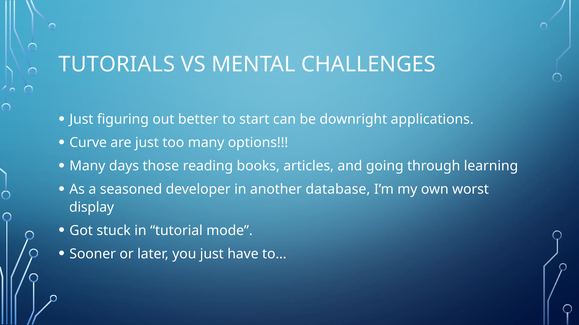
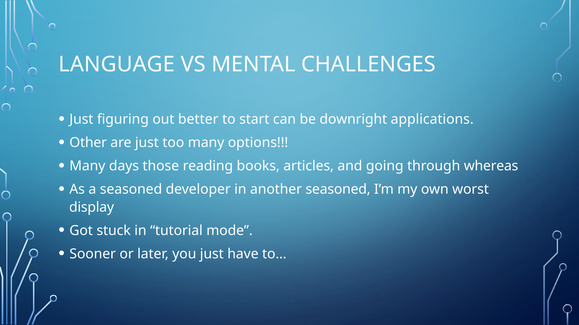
TUTORIALS: TUTORIALS -> LANGUAGE (117, 64)
Curve: Curve -> Other (88, 143)
learning: learning -> whereas (491, 166)
another database: database -> seasoned (338, 190)
